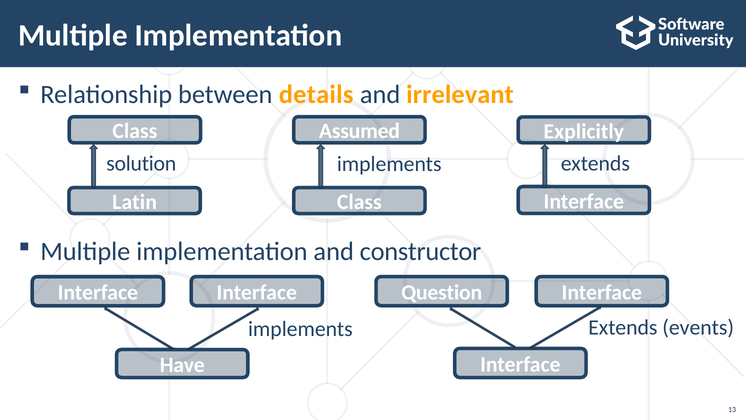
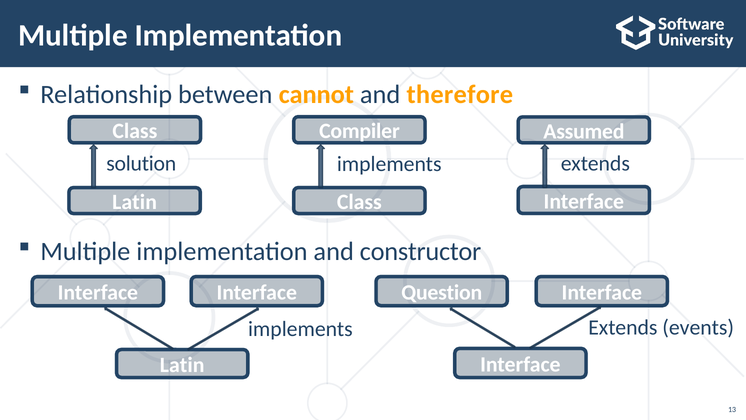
details: details -> cannot (316, 95)
irrelevant: irrelevant -> therefore (460, 95)
Assumed: Assumed -> Compiler (359, 131)
Explicitly: Explicitly -> Assumed (584, 131)
Have: Have -> Latin (182, 365)
